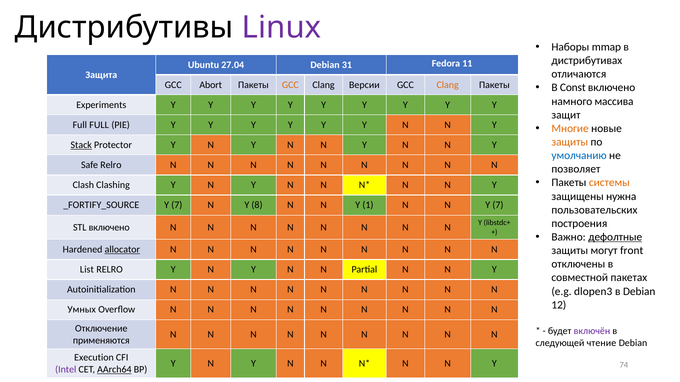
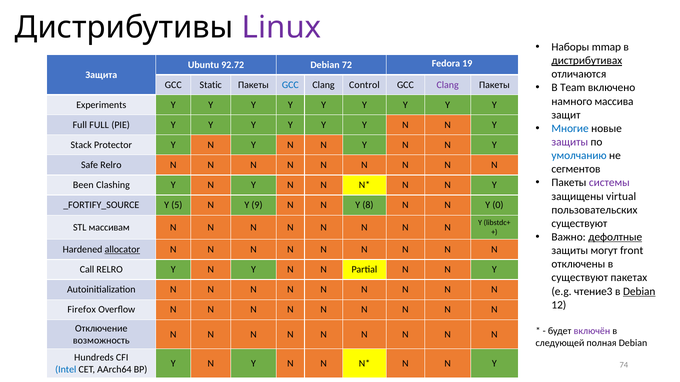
дистрибутивах underline: none -> present (587, 61)
27.04: 27.04 -> 92.72 (233, 65)
31: 31 -> 72 (347, 65)
11: 11 -> 19 (467, 63)
Abort: Abort -> Static (211, 85)
GCC colour: orange -> blue (290, 85)
Версии: Версии -> Control (364, 85)
Clang colour: orange -> purple (448, 85)
Const: Const -> Team (573, 88)
Многие colour: orange -> blue (570, 129)
защиты colour: orange -> purple (570, 142)
Stack underline: present -> none (81, 145)
позволяет: позволяет -> сегментов (576, 169)
системы colour: orange -> purple (609, 183)
Clash: Clash -> Been (83, 185)
нужна: нужна -> virtual (621, 197)
7: 7 -> 5 (177, 205)
8: 8 -> 9 (257, 205)
1: 1 -> 8 (368, 205)
N Y 7: 7 -> 0 (498, 205)
построения: построения -> существуют (579, 224)
STL включено: включено -> массивам (109, 228)
List: List -> Call (87, 270)
совместной: совместной -> существуют (580, 278)
dlopen3: dlopen3 -> чтение3 (593, 292)
Debian underline: none -> present (639, 292)
Умных: Умных -> Firefox (82, 310)
применяются: применяются -> возможность (101, 341)
чтение: чтение -> полная (602, 343)
Execution: Execution -> Hundreds (94, 358)
Intel colour: purple -> blue (66, 370)
AArch64 underline: present -> none (114, 370)
